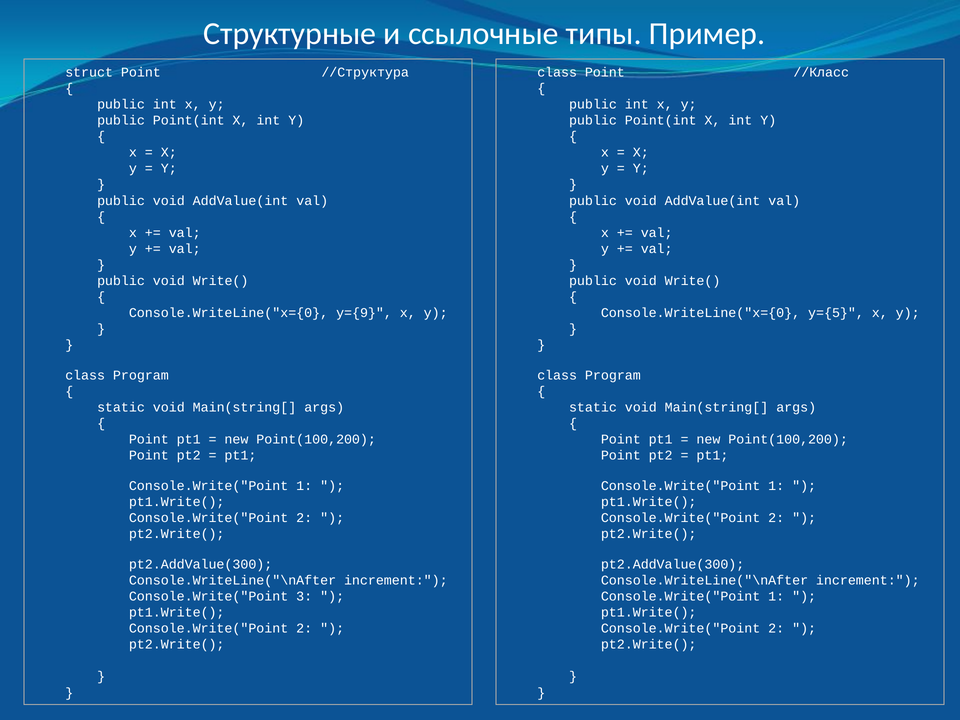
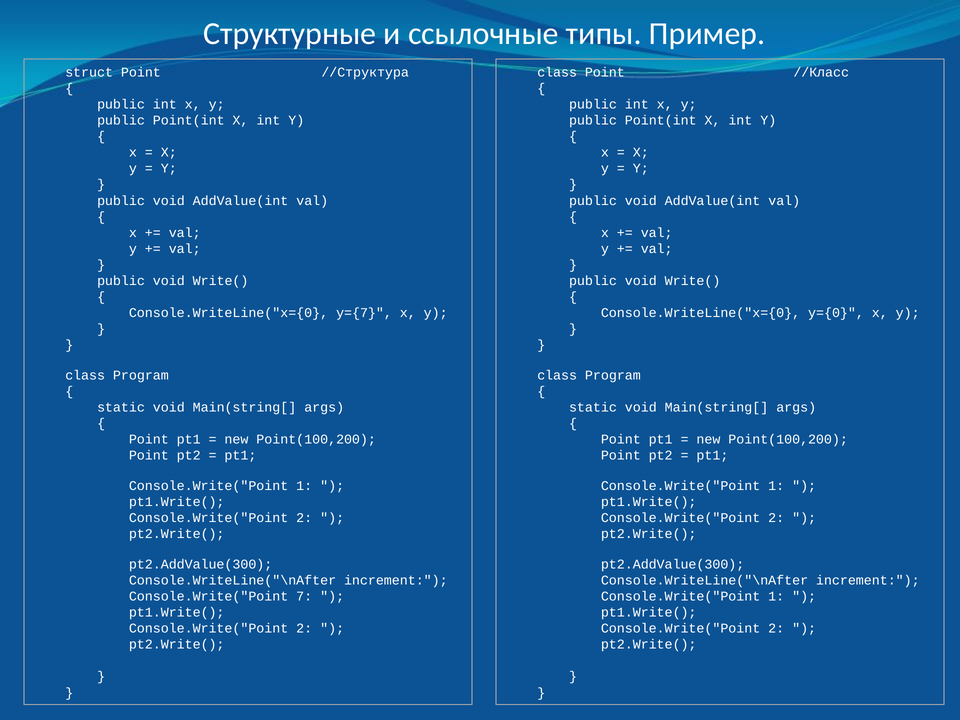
y={9: y={9 -> y={7 (364, 313)
y={5: y={5 -> y={0 (836, 313)
3: 3 -> 7 (304, 596)
